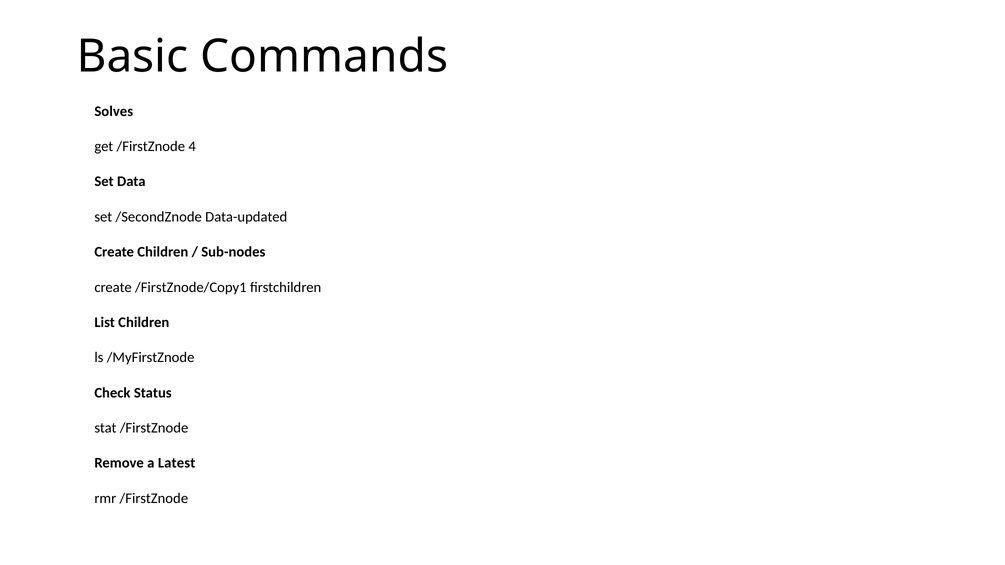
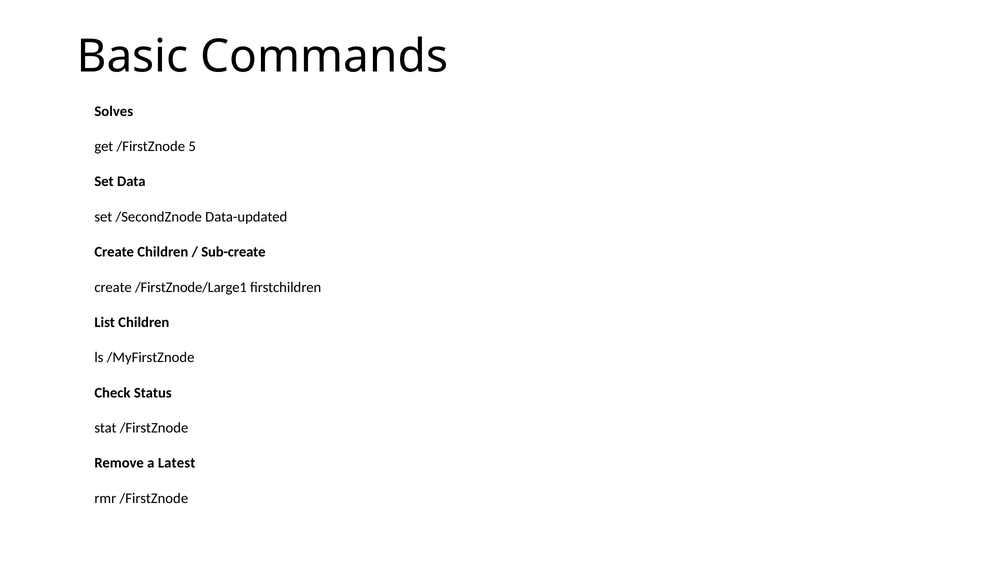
4: 4 -> 5 (192, 147)
Sub-nodes: Sub-nodes -> Sub-create (233, 252)
/FirstZnode/Copy1: /FirstZnode/Copy1 -> /FirstZnode/Large1 (191, 287)
